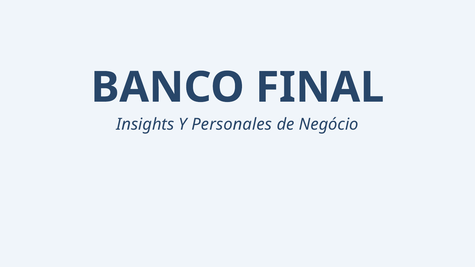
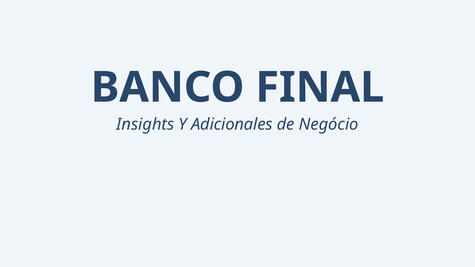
Personales: Personales -> Adicionales (232, 125)
